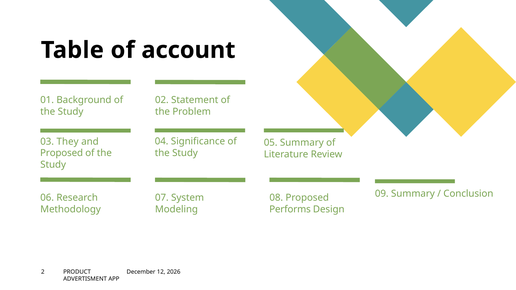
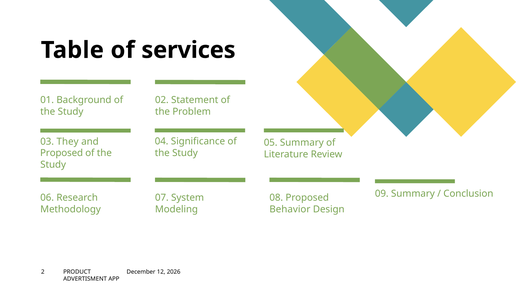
account: account -> services (188, 50)
Performs: Performs -> Behavior (290, 210)
